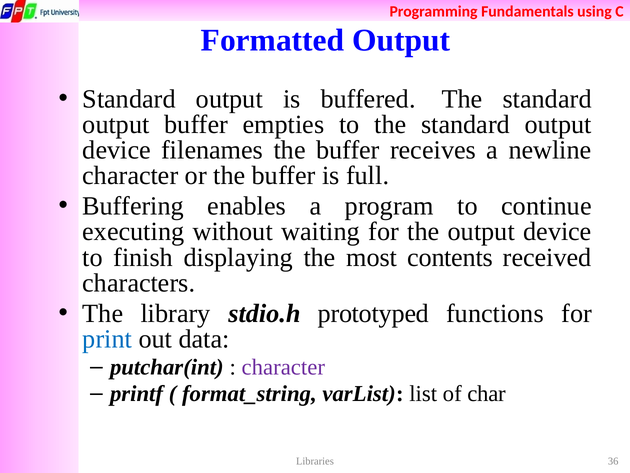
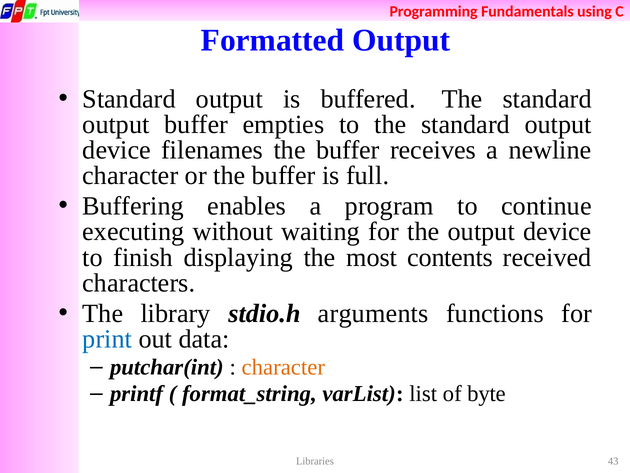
prototyped: prototyped -> arguments (373, 313)
character colour: purple -> orange (283, 367)
char: char -> byte (486, 394)
36: 36 -> 43 (613, 461)
